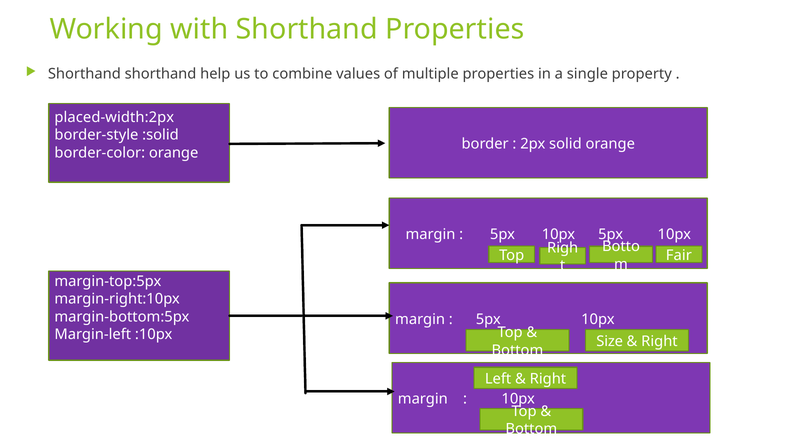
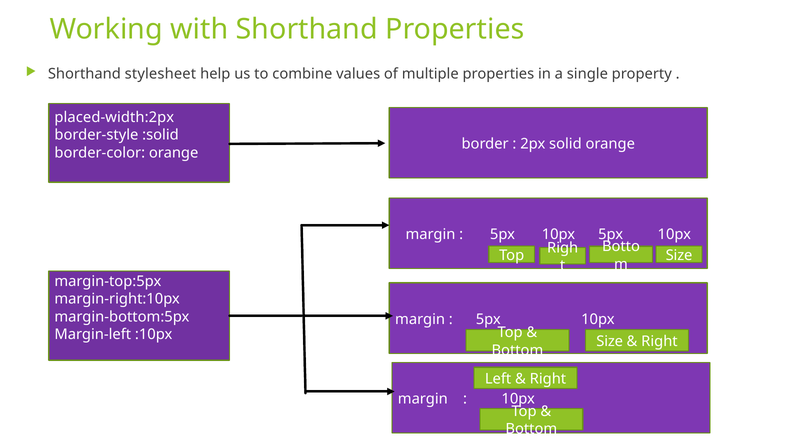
Shorthand shorthand: shorthand -> stylesheet (160, 74)
Fair: Fair -> Size (679, 255)
